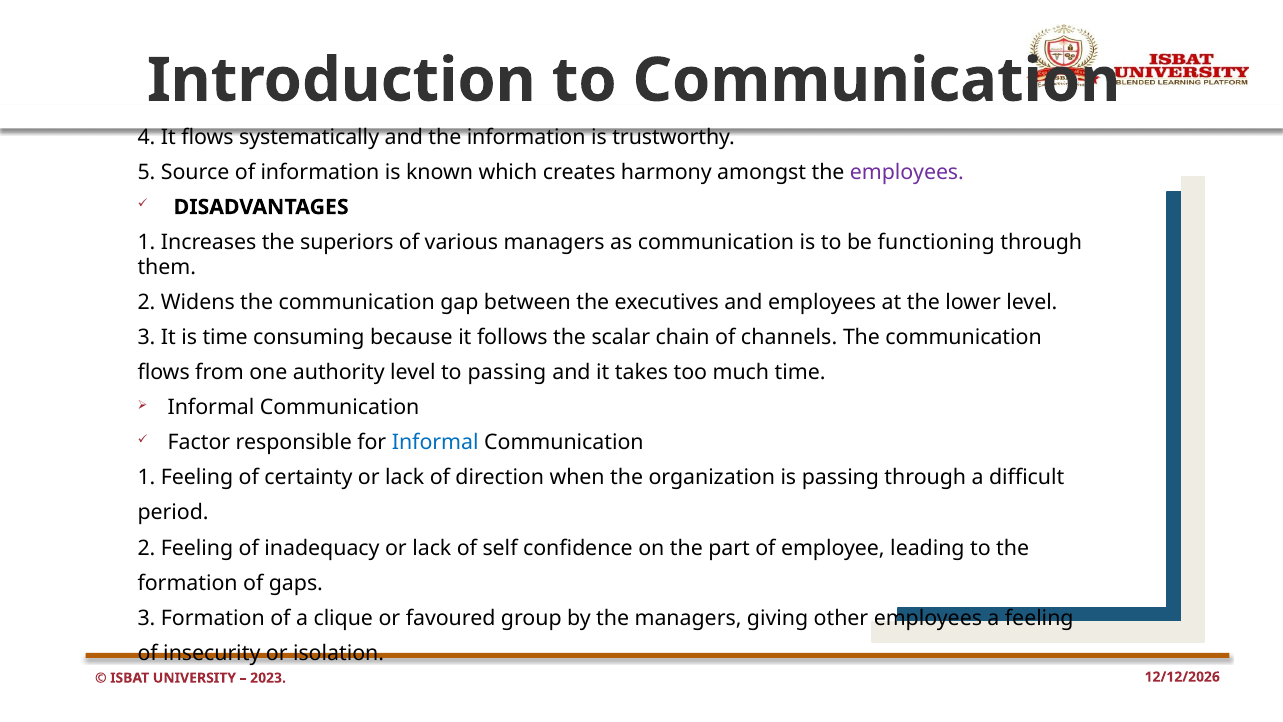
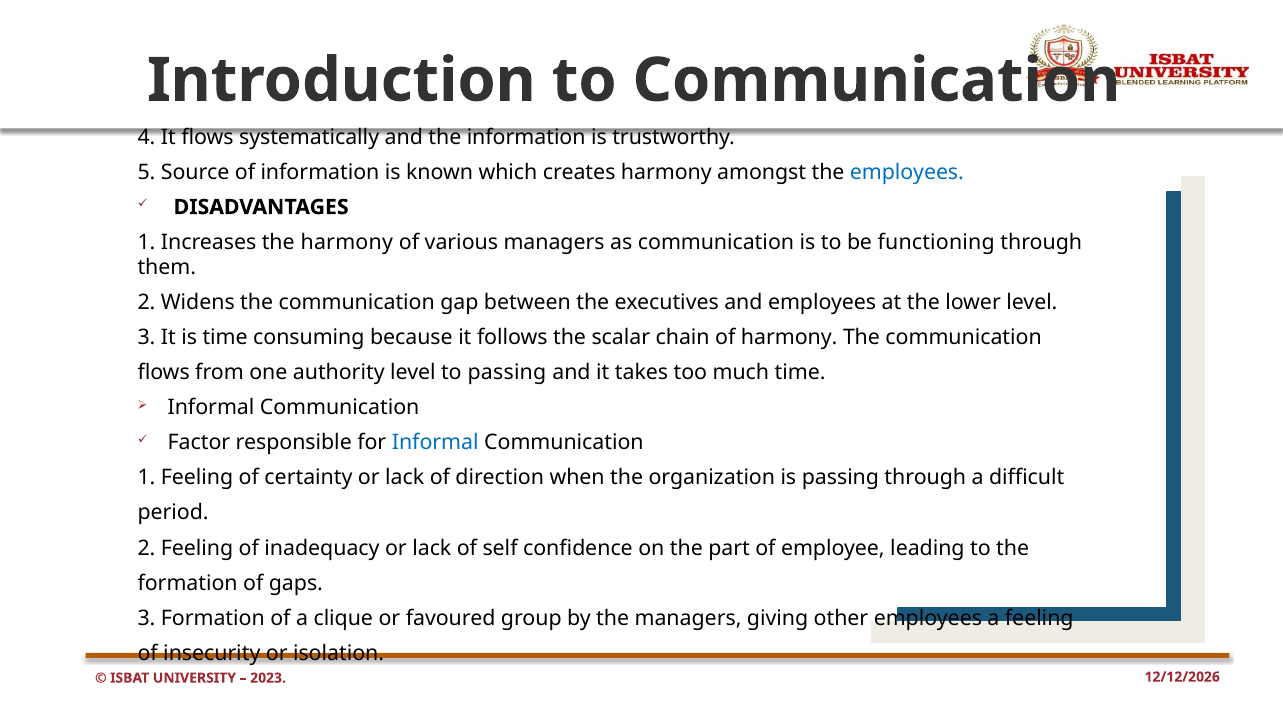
employees colour: purple -> blue (907, 172)
the superiors: superiors -> harmony (347, 242)
of channels: channels -> harmony (789, 338)
